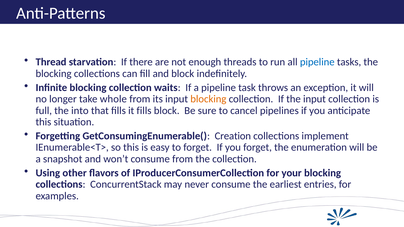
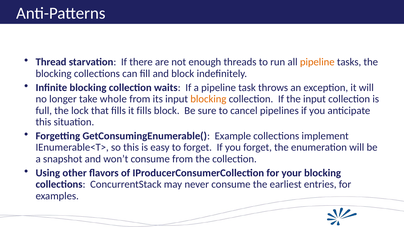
pipeline colour: blue -> orange (317, 62)
into: into -> lock (80, 111)
Creation: Creation -> Example (233, 136)
